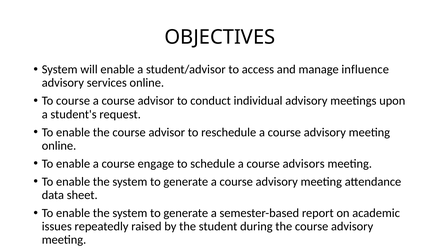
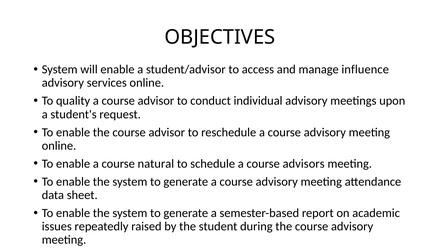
To course: course -> quality (73, 101)
engage: engage -> natural (156, 163)
